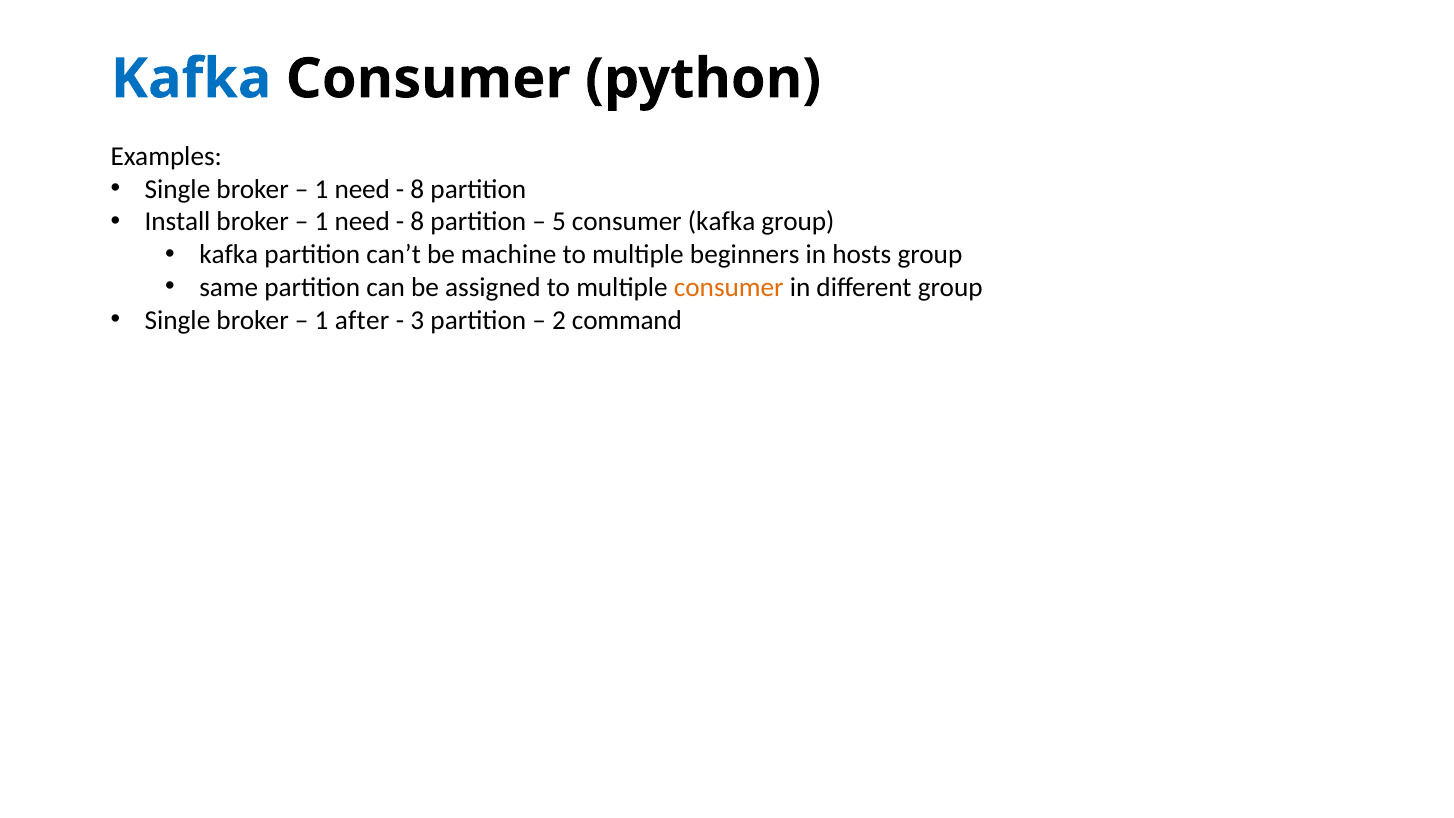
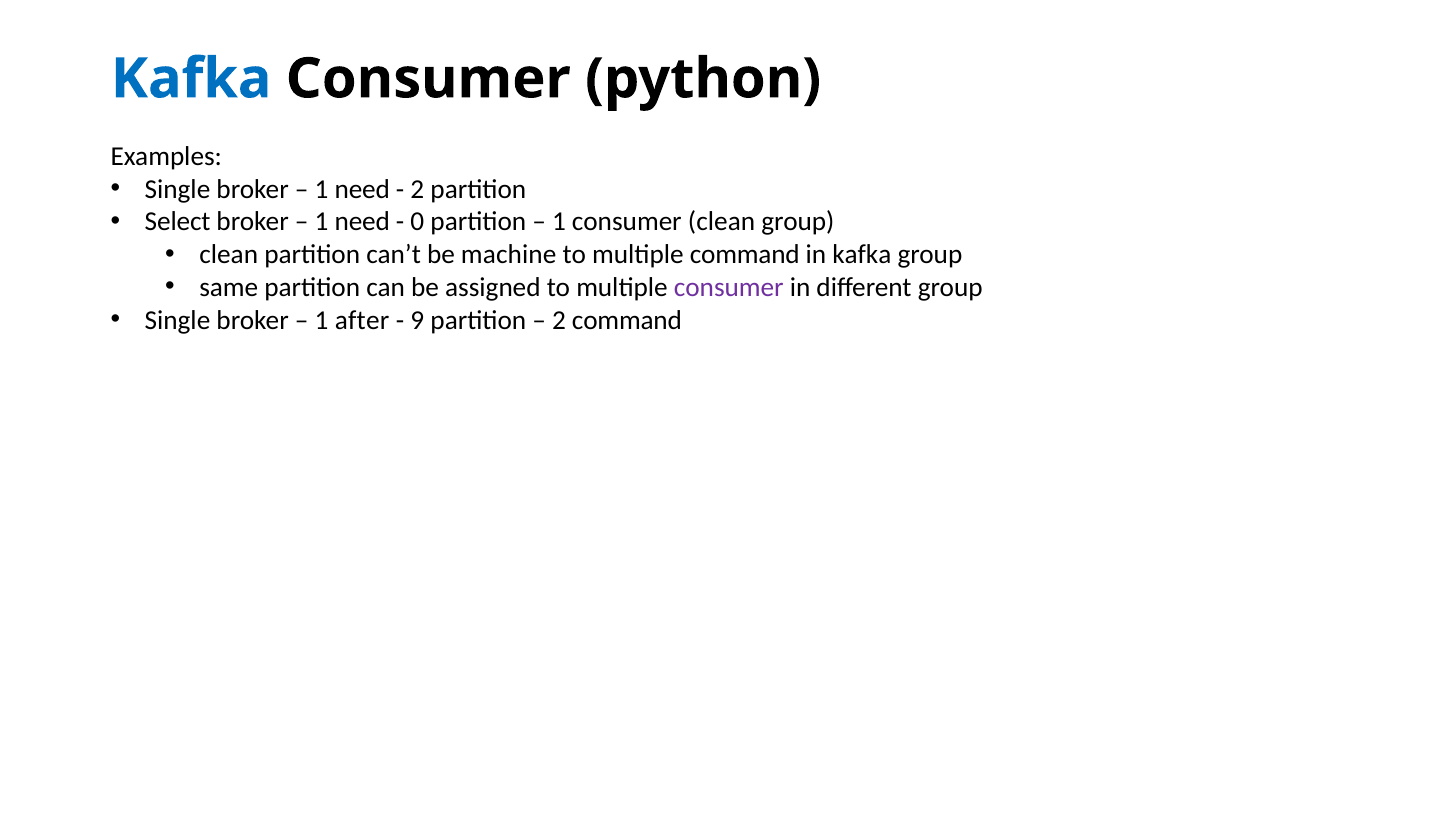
8: 8 -> 2 (417, 189)
Install: Install -> Select (178, 222)
8: 8 -> 0 (417, 222)
5: 5 -> 1 (559, 222)
consumer kafka: kafka -> clean (722, 222)
kafka: kafka -> clean (229, 255)
multiple beginners: beginners -> command (745, 255)
in hosts: hosts -> kafka (862, 255)
consumer colour: orange -> purple (729, 287)
3: 3 -> 9 (417, 320)
